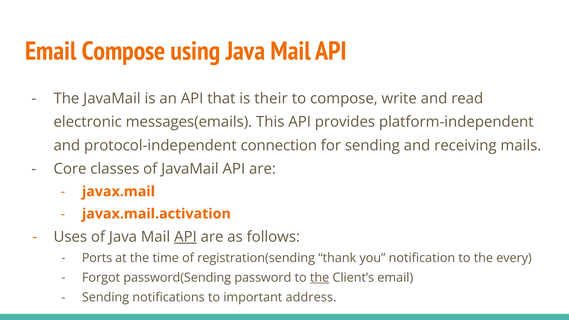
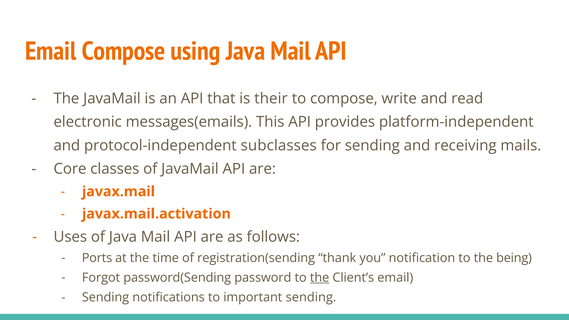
connection: connection -> subclasses (279, 145)
API underline: present -> none (185, 237)
every: every -> being (514, 258)
important address: address -> sending (311, 297)
